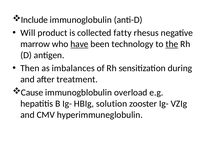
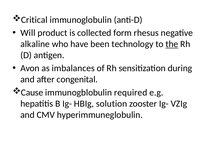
Include: Include -> Critical (34, 20)
fatty: fatty -> form (123, 33)
marrow: marrow -> alkaline (35, 44)
have underline: present -> none (79, 44)
Then: Then -> Avon (30, 68)
treatment: treatment -> congenital (77, 79)
overload: overload -> required (131, 92)
